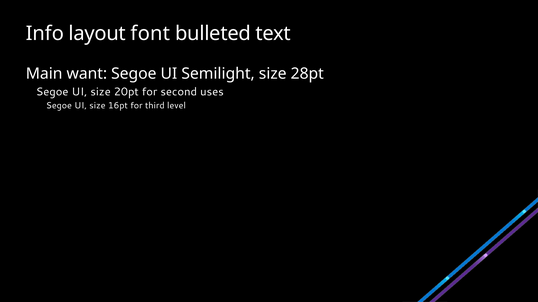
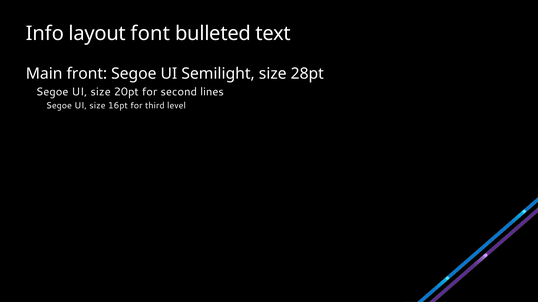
want: want -> front (87, 74)
uses: uses -> lines (212, 92)
